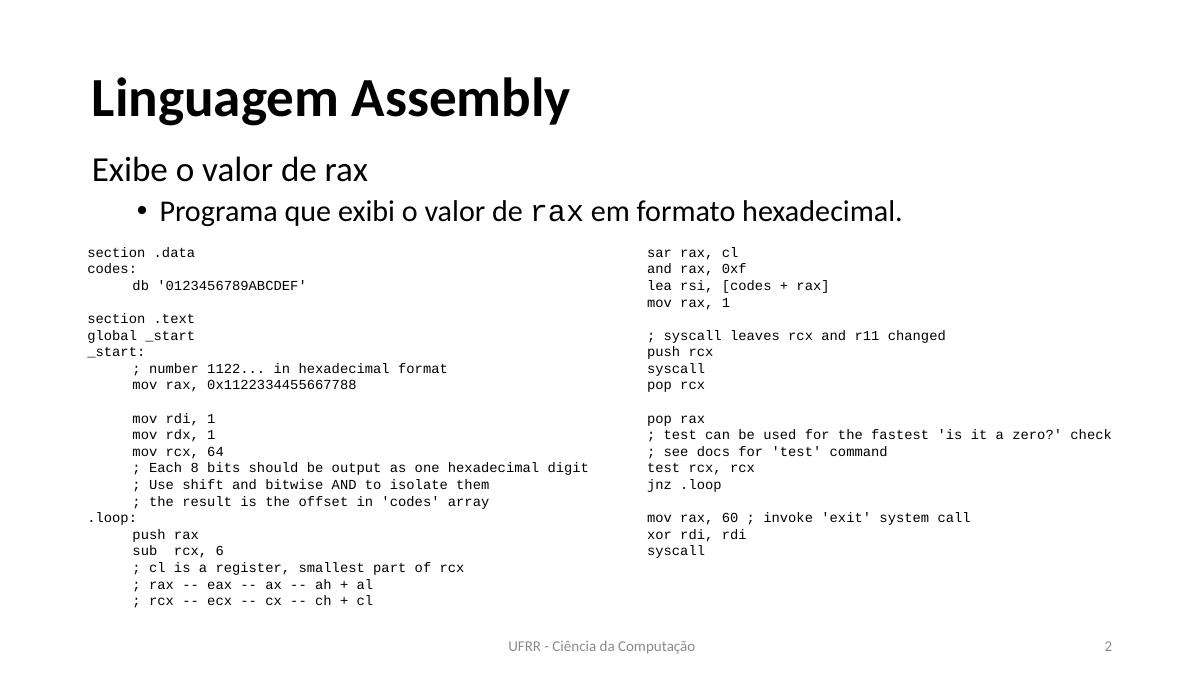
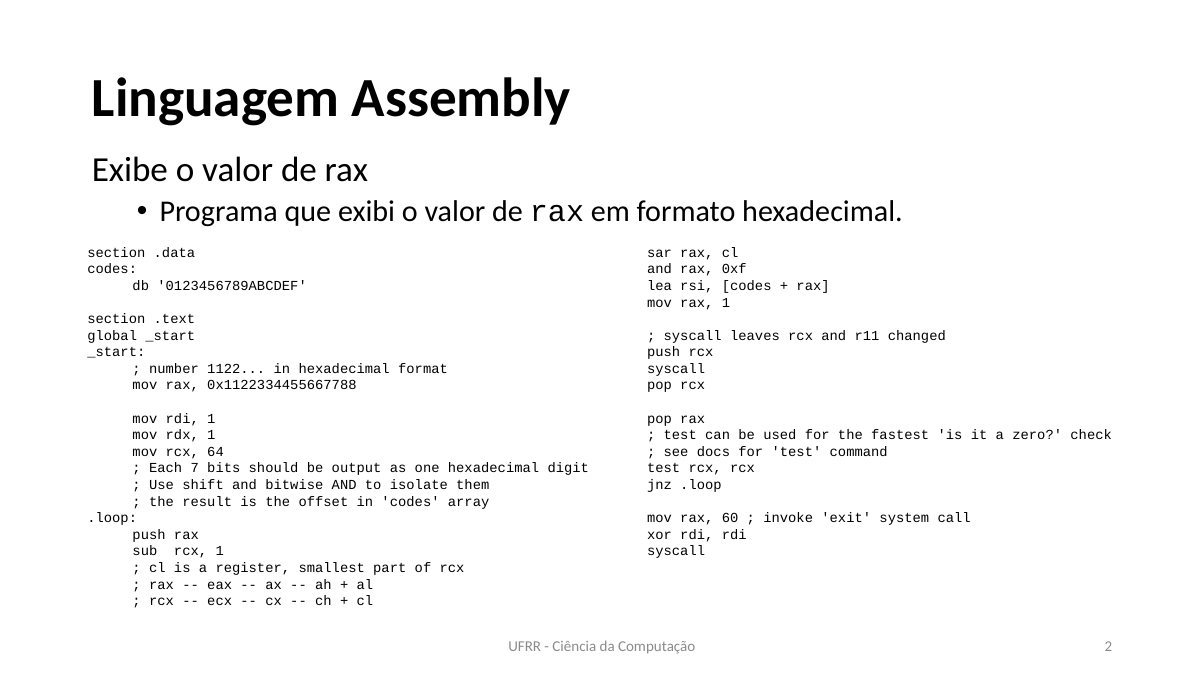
8: 8 -> 7 (195, 469)
rcx 6: 6 -> 1 (220, 552)
